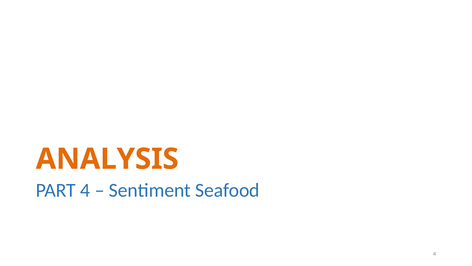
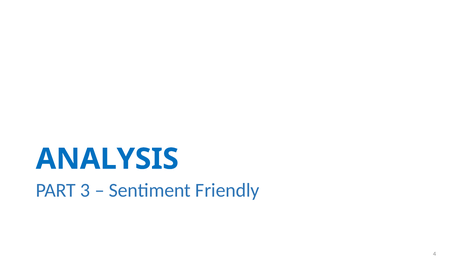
ANALYSIS colour: orange -> blue (107, 159)
PART 4: 4 -> 3 (85, 190)
Seafood: Seafood -> Friendly (227, 190)
